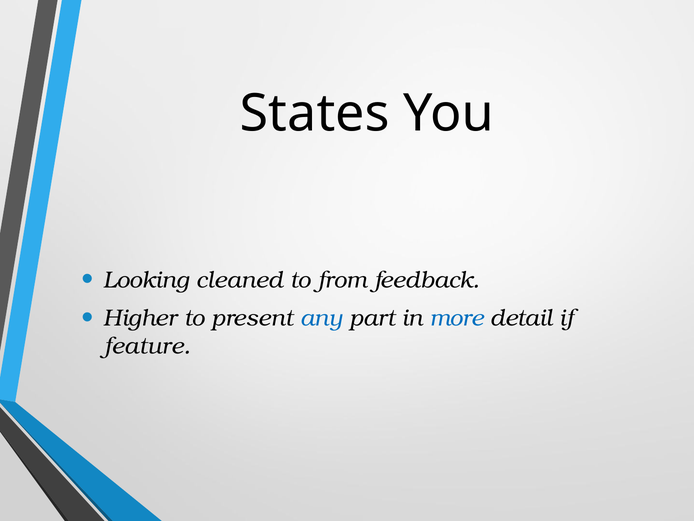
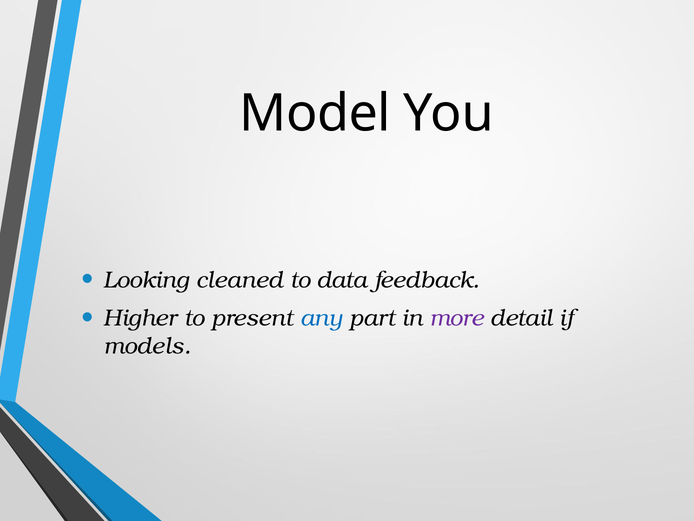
States: States -> Model (315, 114)
from: from -> data (342, 280)
more colour: blue -> purple (457, 318)
feature: feature -> models (147, 346)
